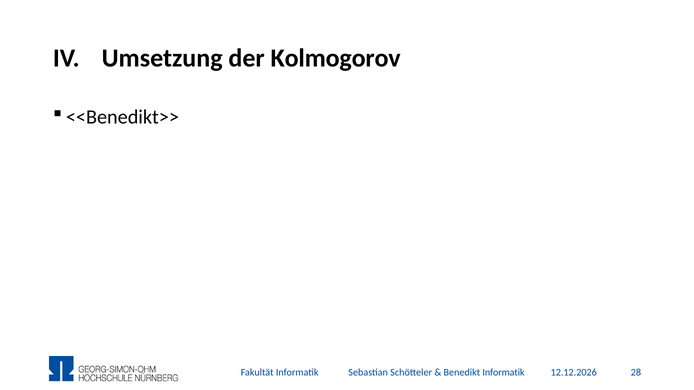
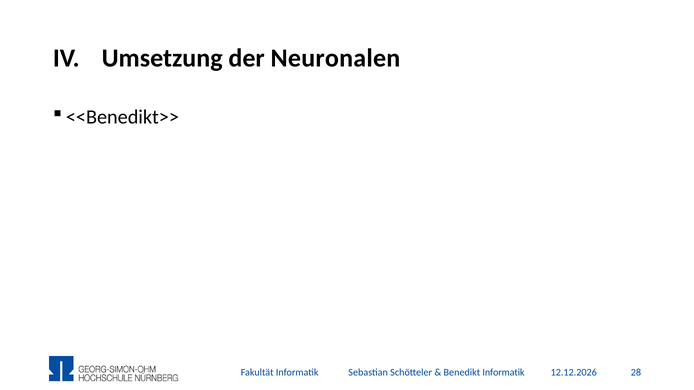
Kolmogorov: Kolmogorov -> Neuronalen (335, 58)
